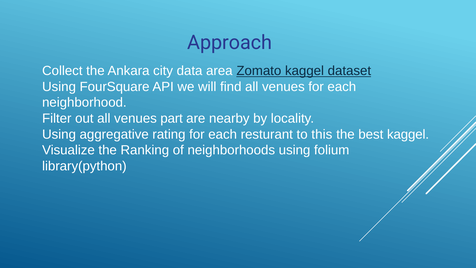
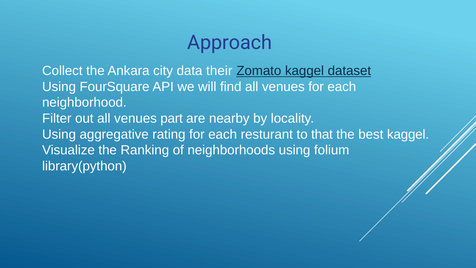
area: area -> their (219, 71)
this: this -> that (322, 134)
